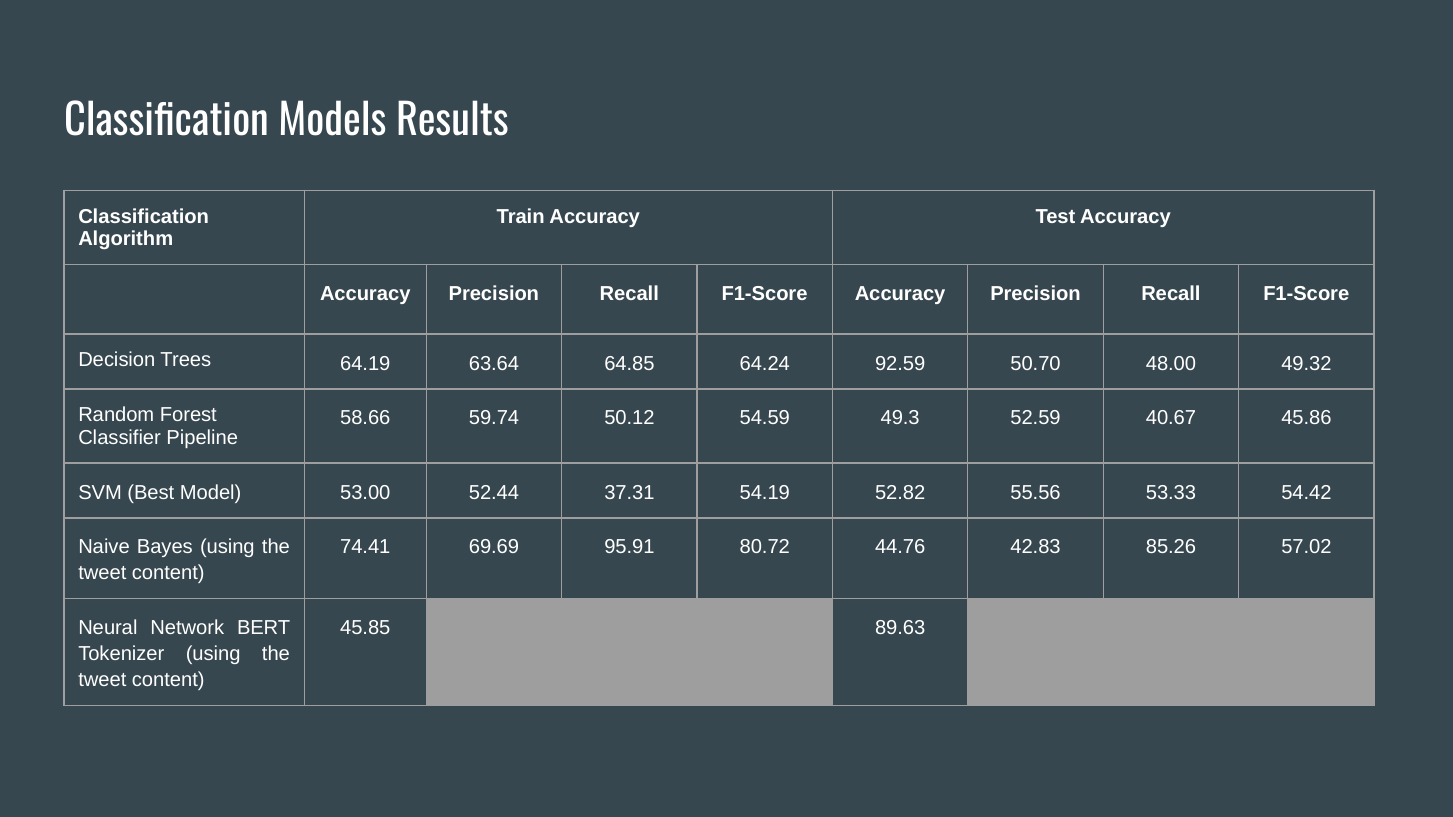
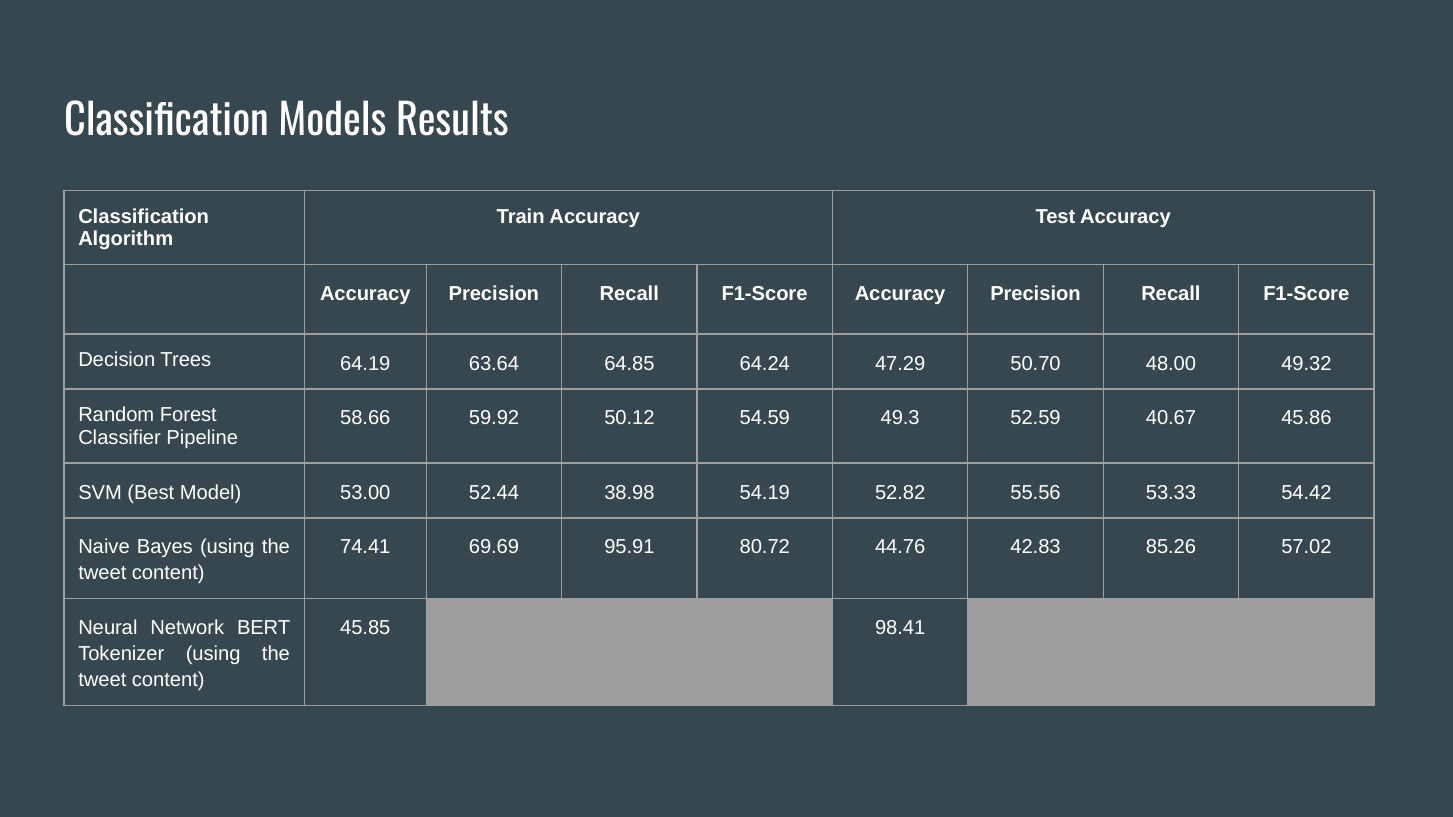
92.59: 92.59 -> 47.29 (900, 364)
59.74: 59.74 -> 59.92 (494, 418)
37.31: 37.31 -> 38.98 (629, 493)
89.63: 89.63 -> 98.41 (900, 628)
